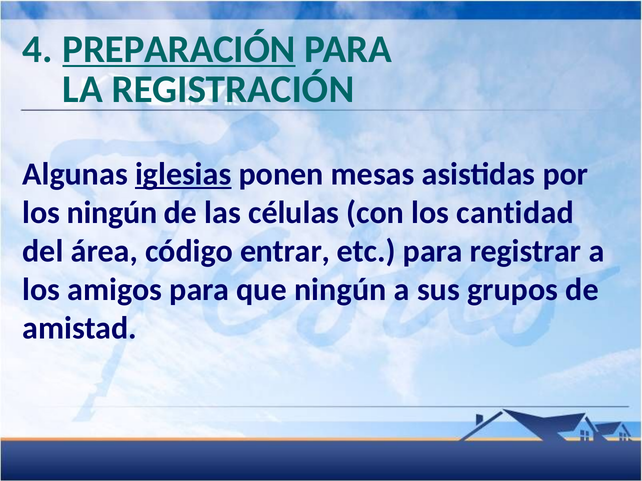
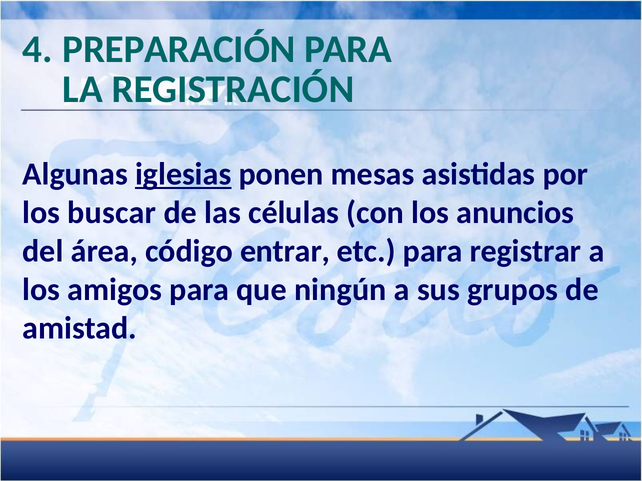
PREPARACIÓN underline: present -> none (179, 49)
los ningún: ningún -> buscar (112, 213)
cantidad: cantidad -> anuncios (515, 213)
